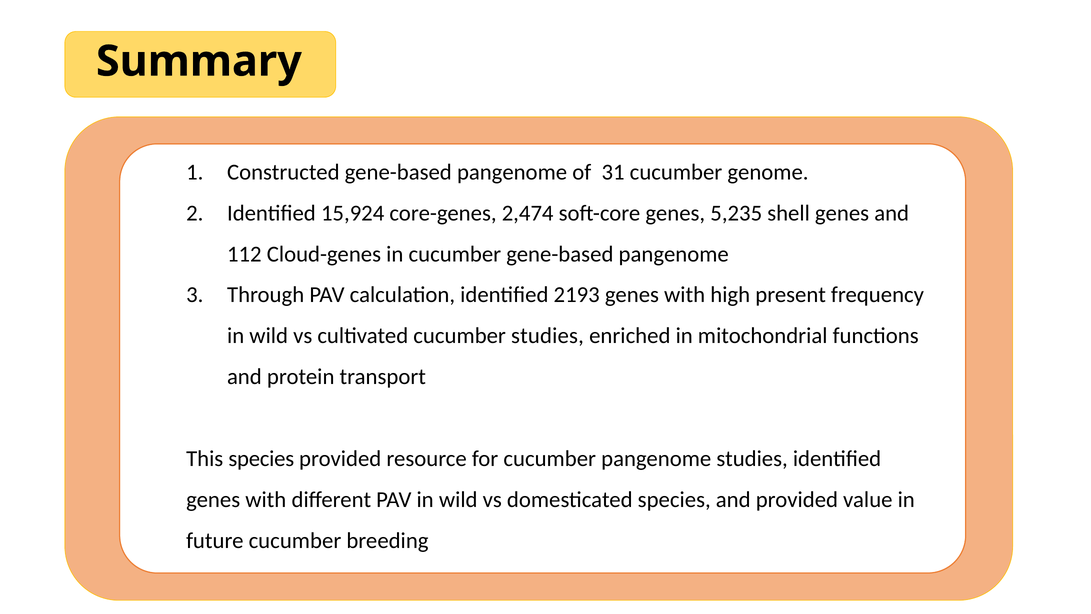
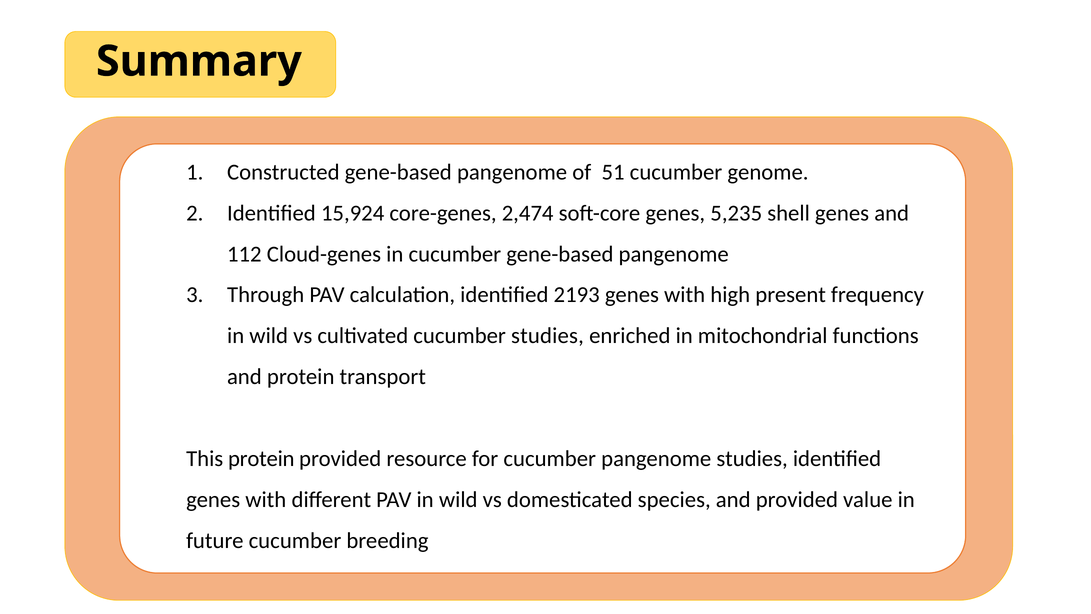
31: 31 -> 51 (613, 172)
This species: species -> protein (261, 458)
